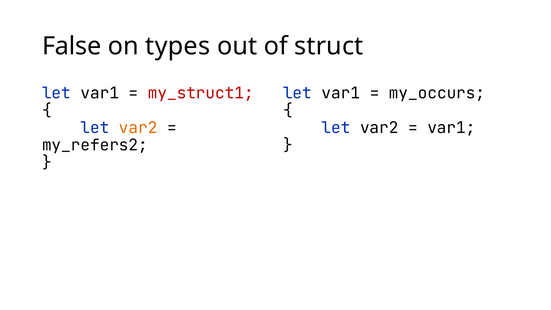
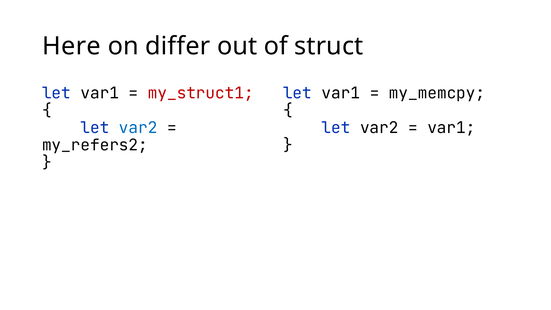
False: False -> Here (71, 46)
types: types -> differ (178, 46)
my_occurs: my_occurs -> my_memcpy (437, 93)
var2 colour: orange -> blue (138, 128)
